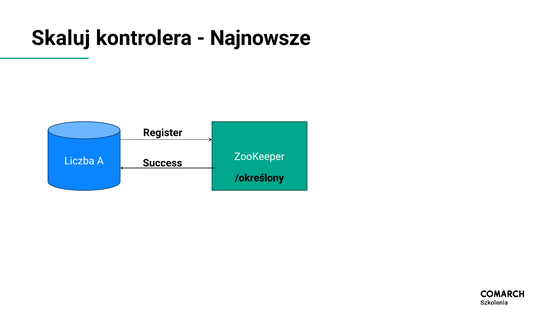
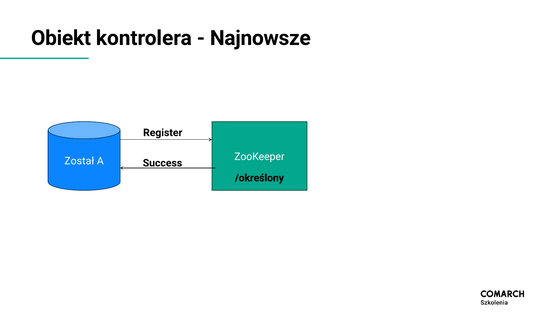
Skaluj: Skaluj -> Obiekt (61, 38)
Liczba: Liczba -> Został (79, 161)
